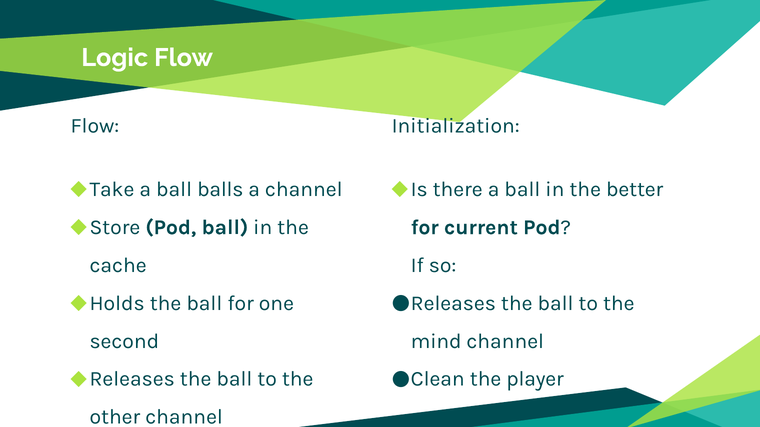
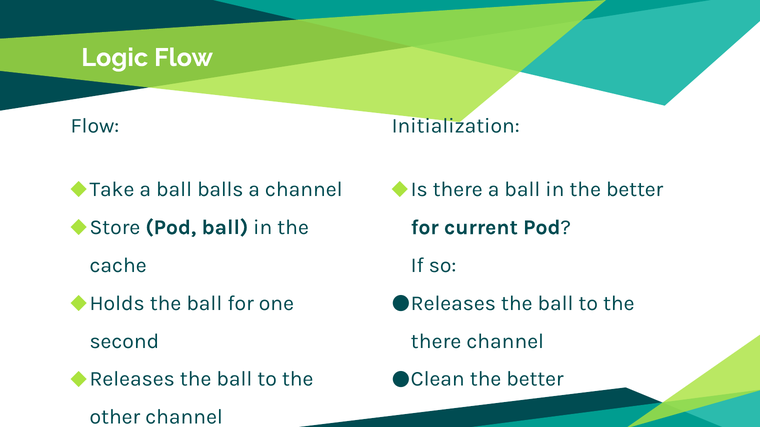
mind: mind -> there (436, 341)
Clean the player: player -> better (535, 379)
